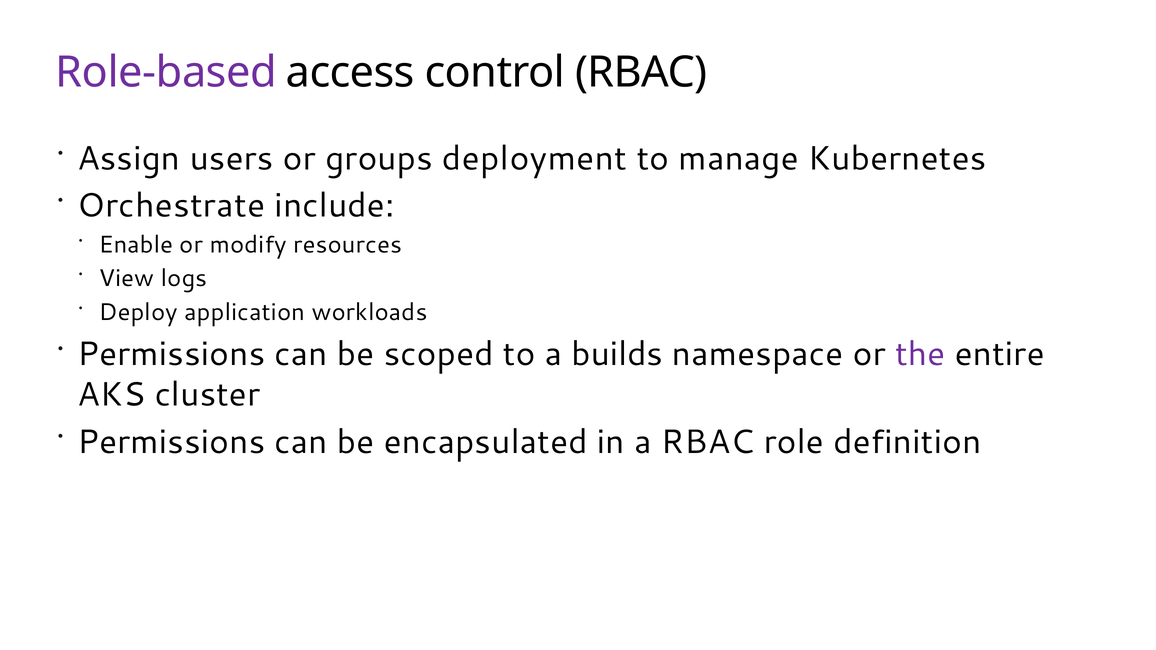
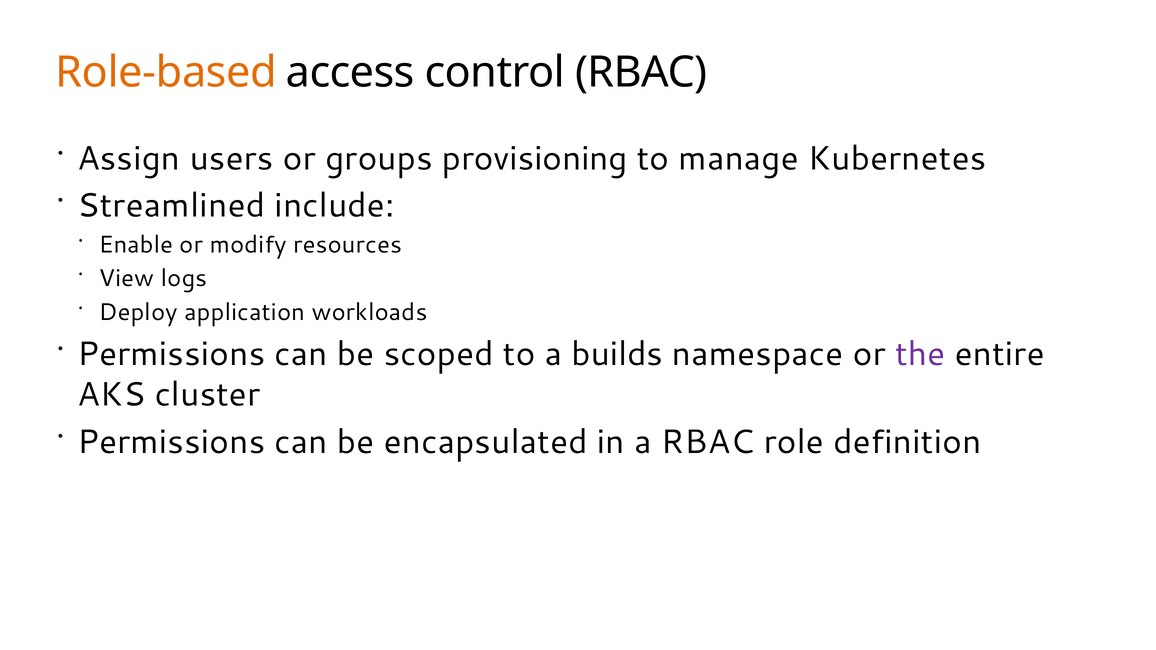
Role-based colour: purple -> orange (166, 72)
deployment: deployment -> provisioning (535, 159)
Orchestrate: Orchestrate -> Streamlined (171, 206)
